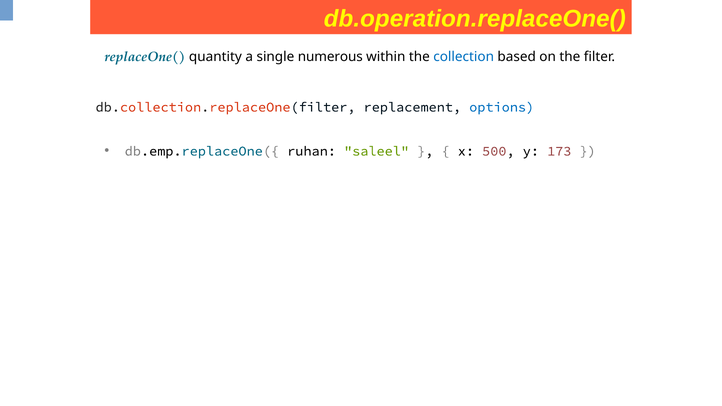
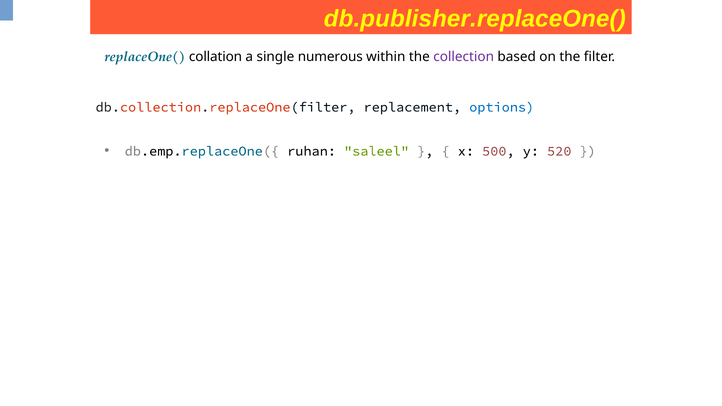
db.operation.replaceOne(: db.operation.replaceOne( -> db.publisher.replaceOne( (475, 19)
quantity: quantity -> collation (216, 57)
collection colour: blue -> purple (464, 57)
173: 173 -> 520 (559, 151)
